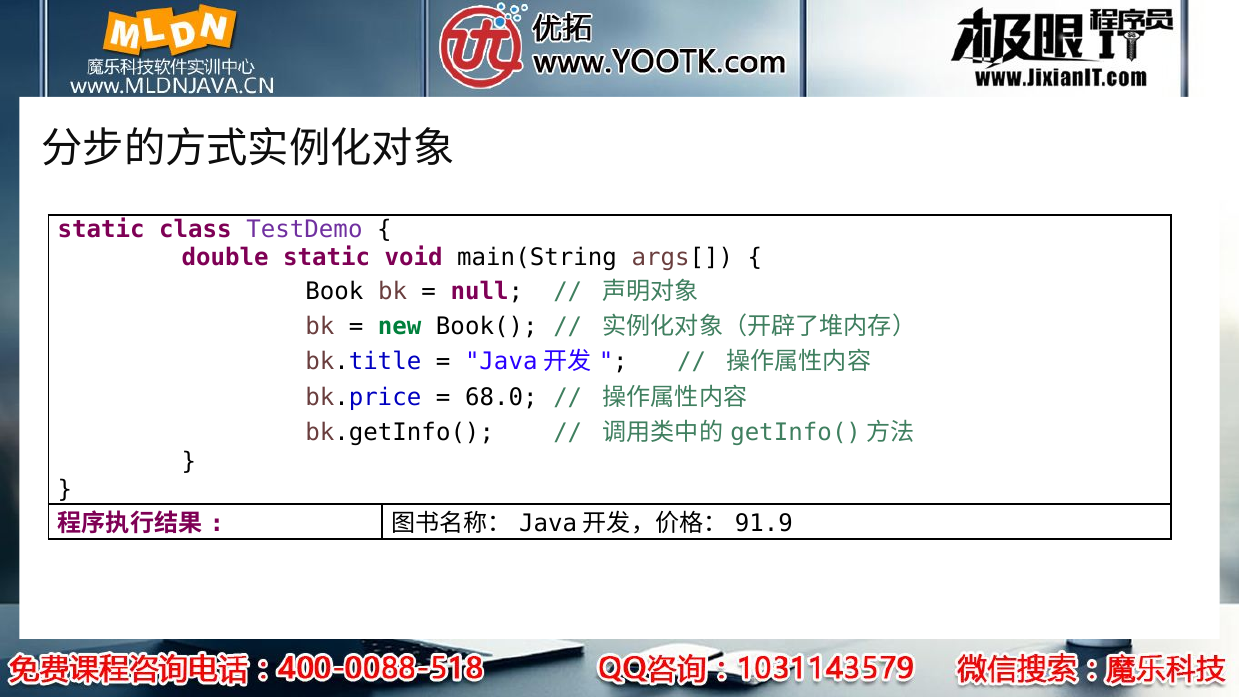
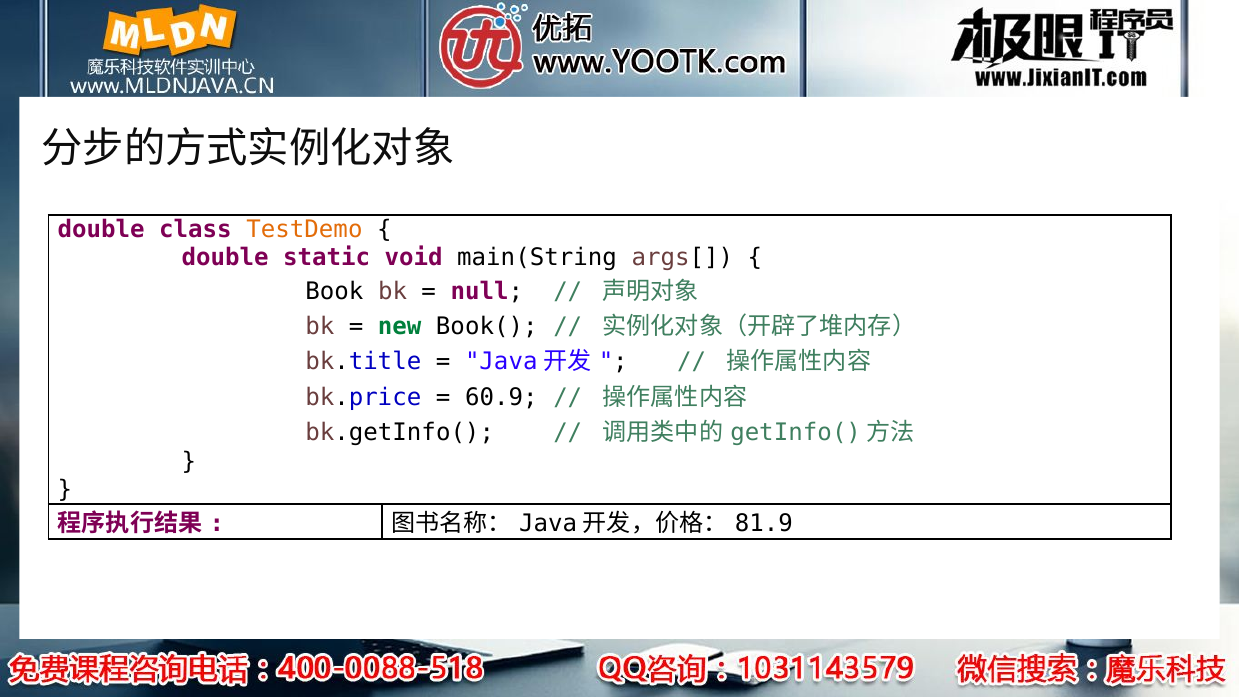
static: static -> double (101, 230)
TestDemo colour: purple -> orange (304, 230)
68.0: 68.0 -> 60.9 (501, 397)
91.9: 91.9 -> 81.9 (764, 524)
